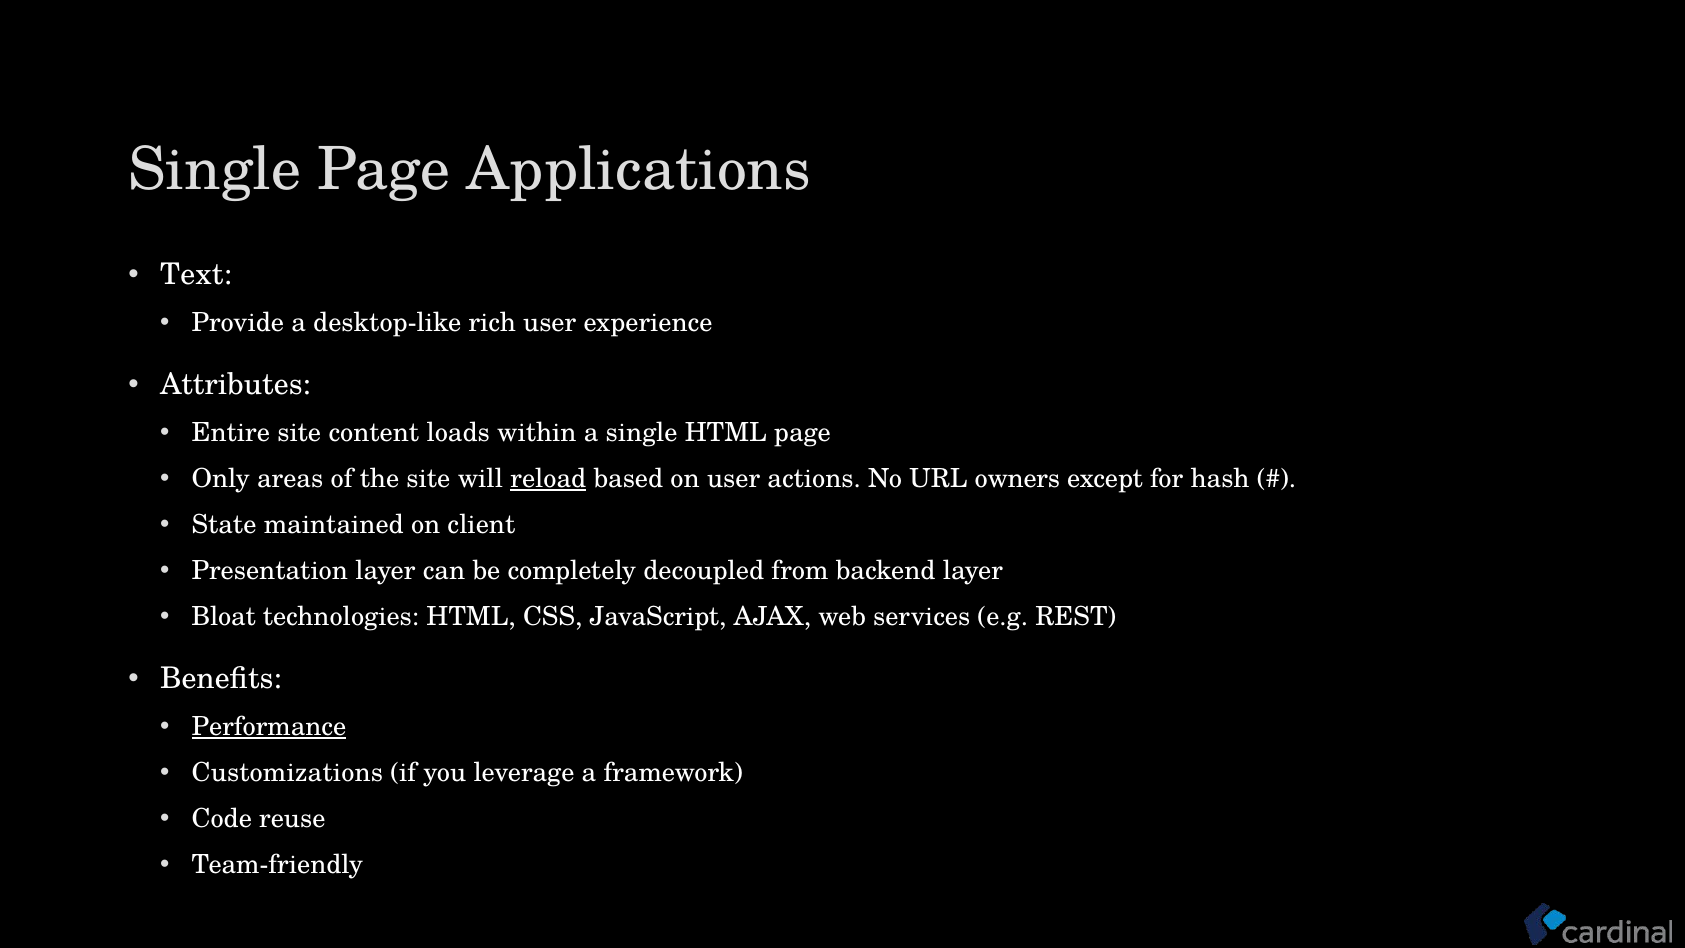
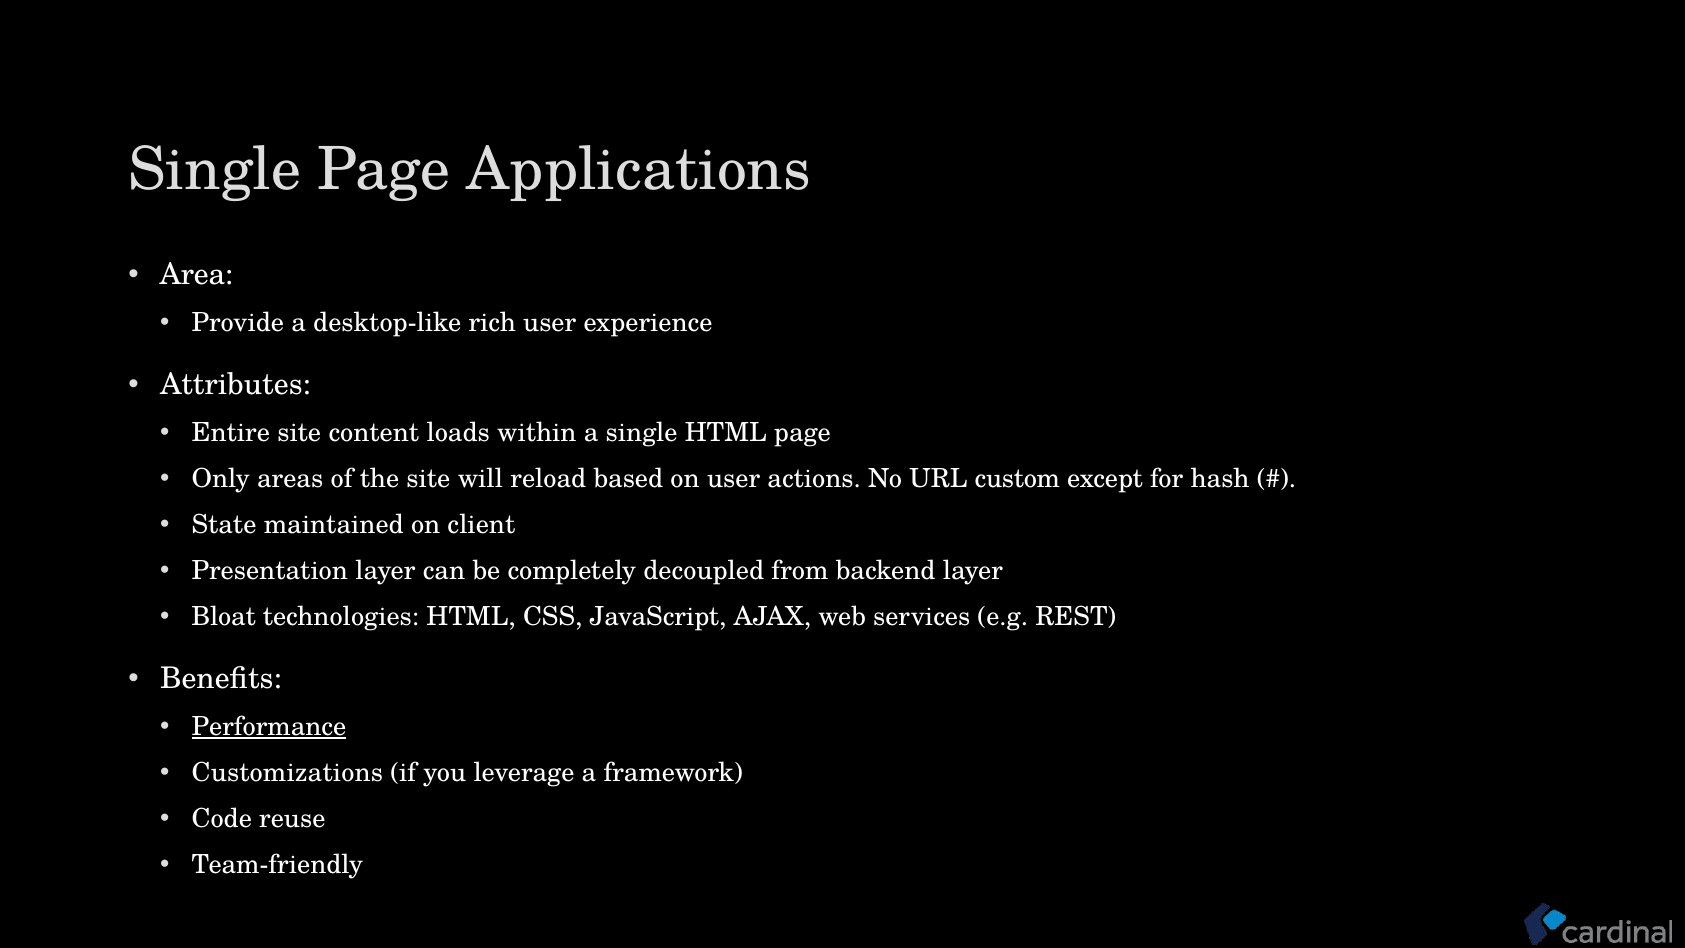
Text: Text -> Area (196, 275)
reload underline: present -> none (548, 478)
owners: owners -> custom (1017, 478)
